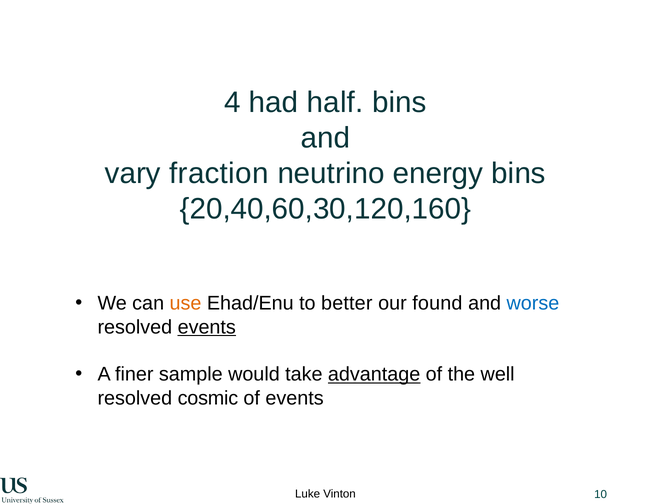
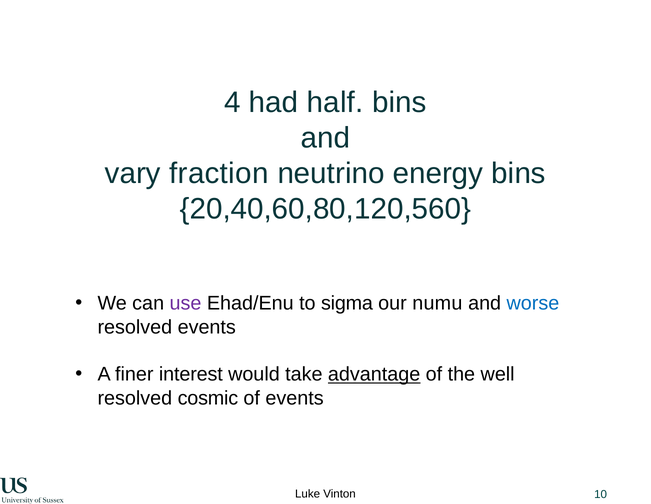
20,40,60,30,120,160: 20,40,60,30,120,160 -> 20,40,60,80,120,560 (325, 209)
use colour: orange -> purple (186, 303)
better: better -> sigma (347, 303)
found: found -> numu (437, 303)
events underline: present -> none (207, 327)
sample: sample -> interest (191, 374)
